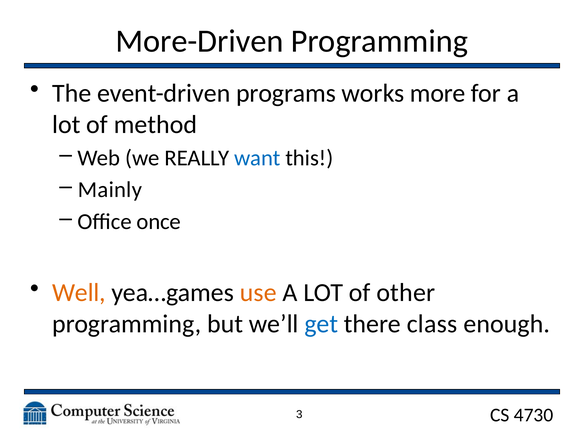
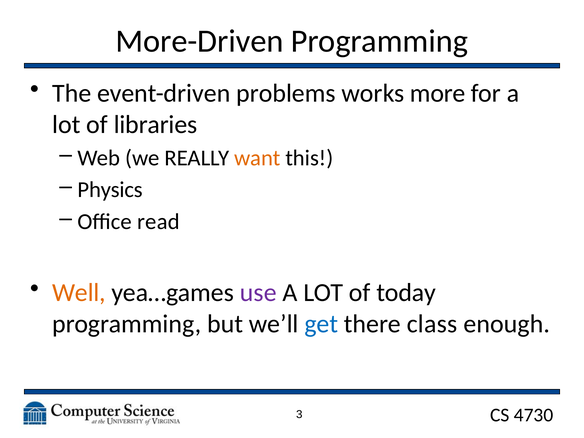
programs: programs -> problems (286, 93)
method: method -> libraries (155, 124)
want colour: blue -> orange (257, 158)
Mainly: Mainly -> Physics (110, 190)
once: once -> read (158, 222)
use colour: orange -> purple (258, 293)
other: other -> today (406, 293)
